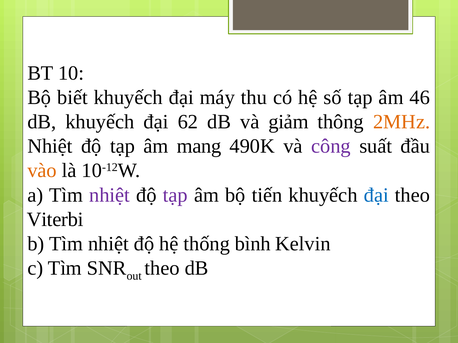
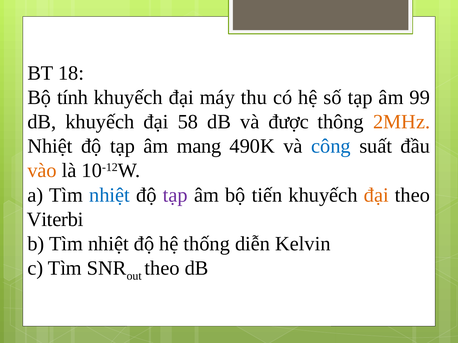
10: 10 -> 18 (71, 73)
biết: biết -> tính (73, 98)
46: 46 -> 99 (420, 98)
62: 62 -> 58 (188, 122)
giảm: giảm -> được (289, 122)
công colour: purple -> blue (331, 146)
nhiệt colour: purple -> blue (110, 195)
đại colour: blue -> orange (376, 195)
bình: bình -> diễn (253, 244)
